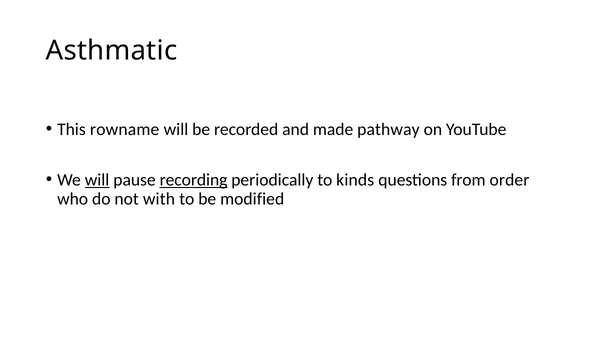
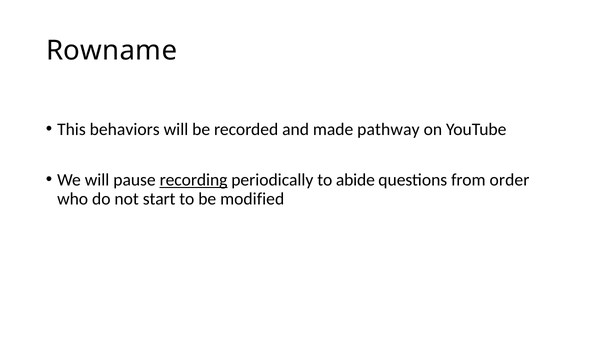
Asthmatic: Asthmatic -> Rowname (112, 51)
rowname: rowname -> behaviors (125, 129)
will underline: present -> none (97, 180)
kinds: kinds -> abide (355, 180)
with: with -> start (159, 199)
